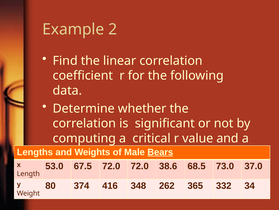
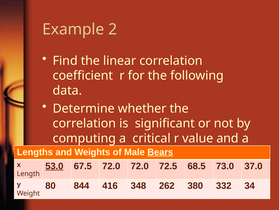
53.0 underline: none -> present (54, 166)
38.6: 38.6 -> 72.5 (168, 166)
374: 374 -> 844 (82, 185)
365: 365 -> 380 (195, 185)
